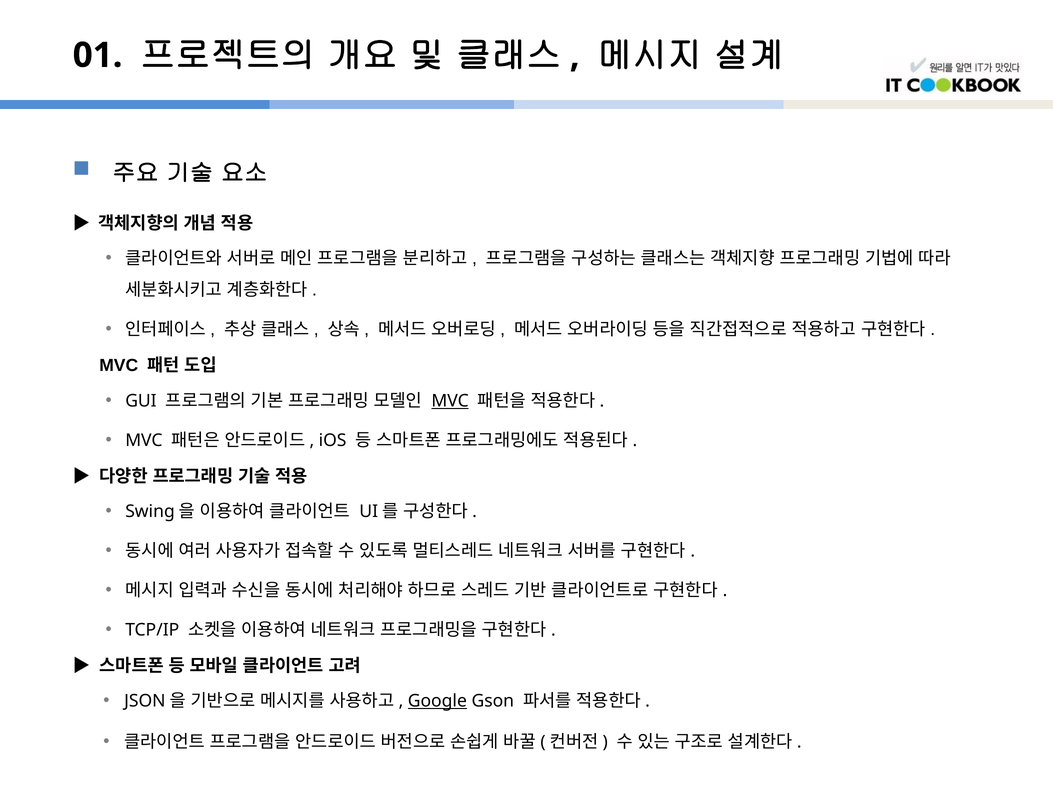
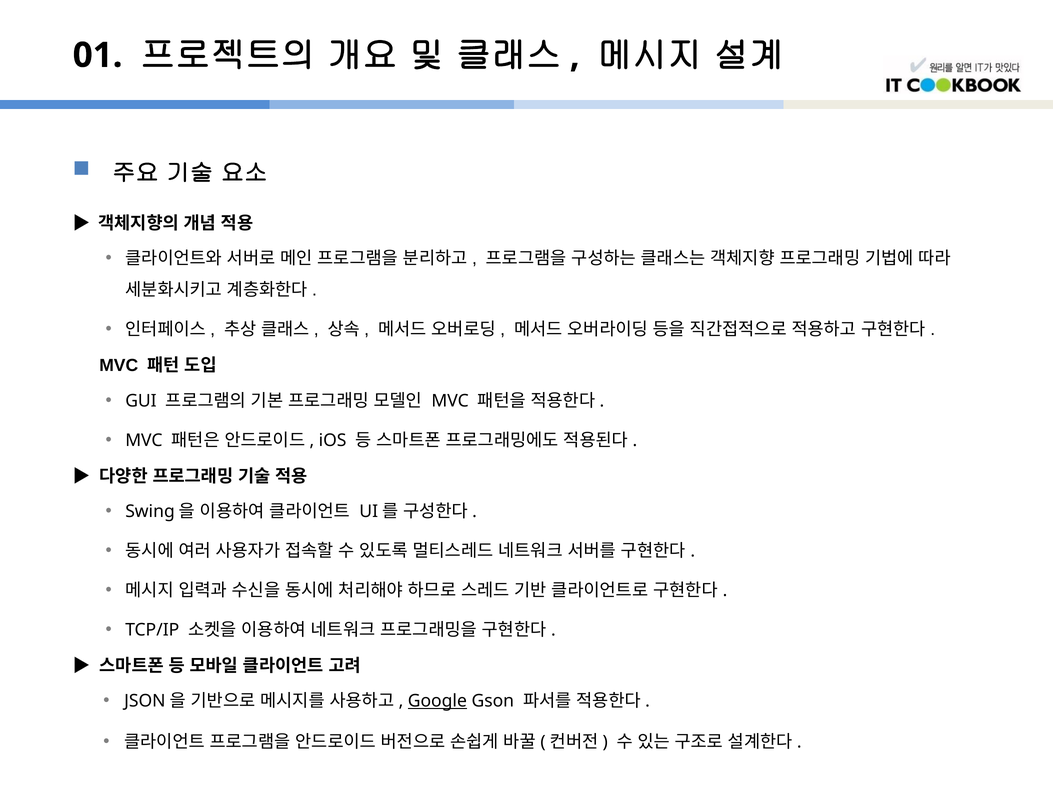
MVC underline: present -> none (450, 401)
